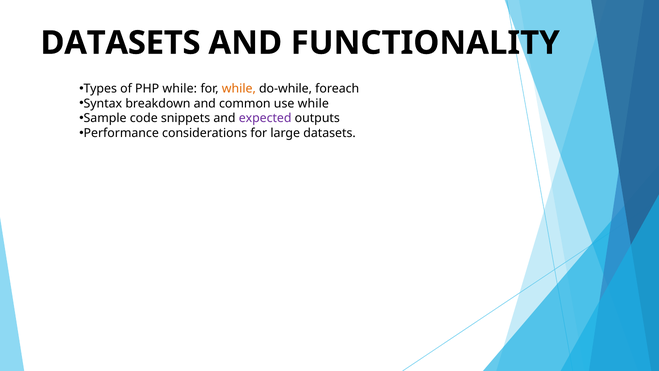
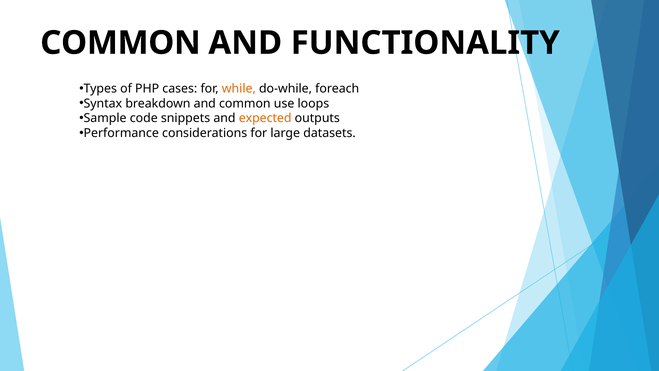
DATASETS: DATASETS -> COMMON (121, 43)
PHP while: while -> cases (180, 89)
use while: while -> loops (313, 103)
expected colour: purple -> orange (265, 118)
